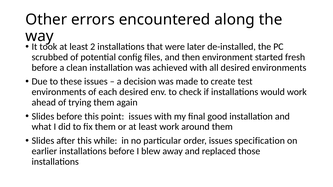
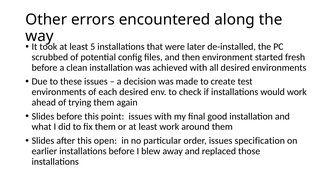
2: 2 -> 5 (93, 47)
while: while -> open (105, 141)
